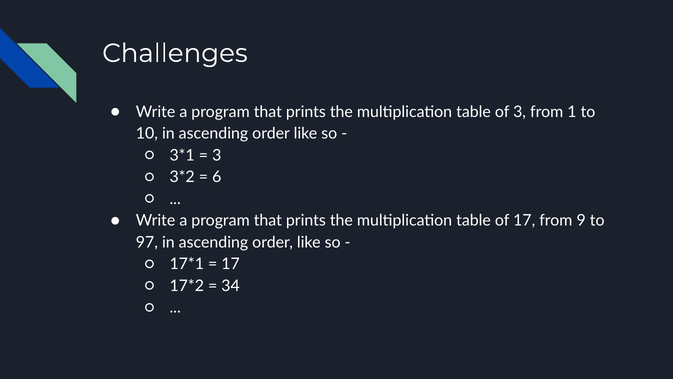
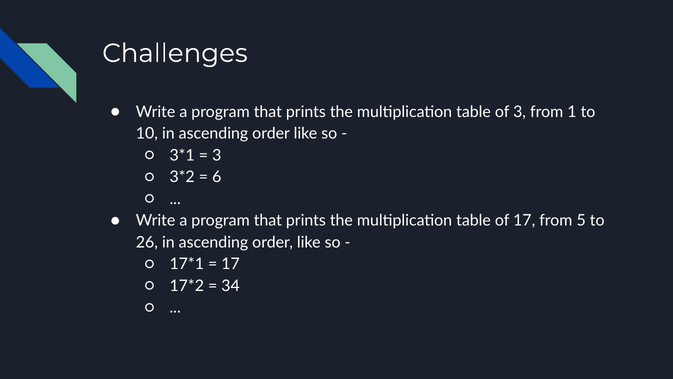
9: 9 -> 5 (581, 220)
97: 97 -> 26 (147, 242)
